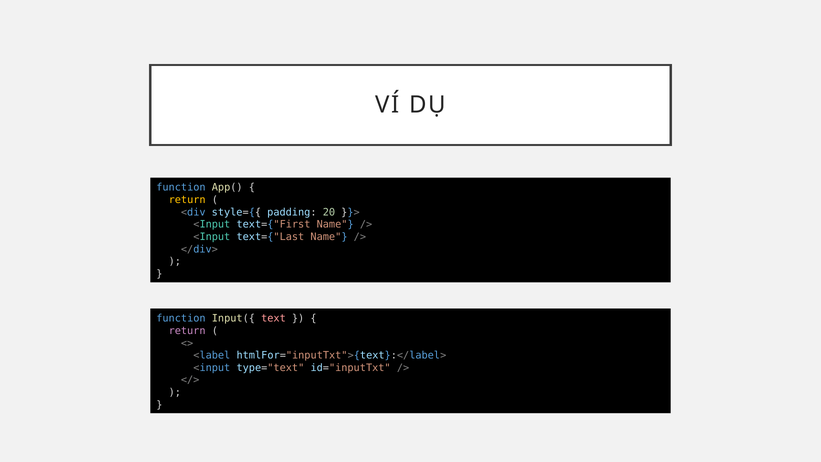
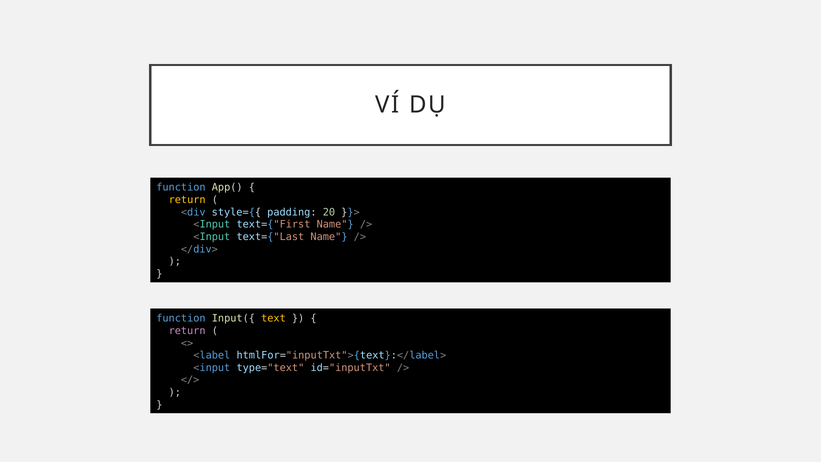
text colour: pink -> yellow (274, 318)
